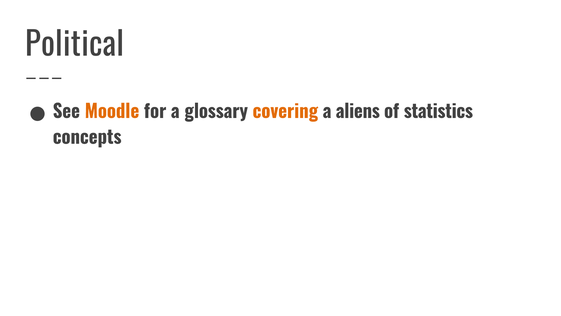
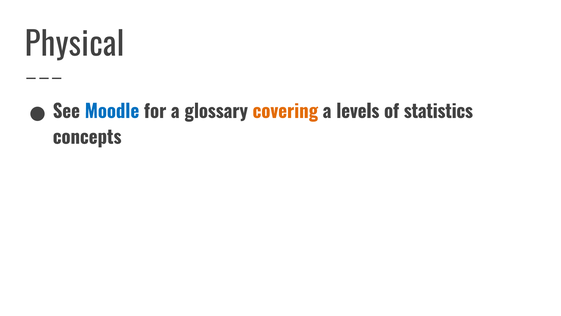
Political: Political -> Physical (75, 45)
Moodle colour: orange -> blue (112, 112)
aliens: aliens -> levels (358, 112)
